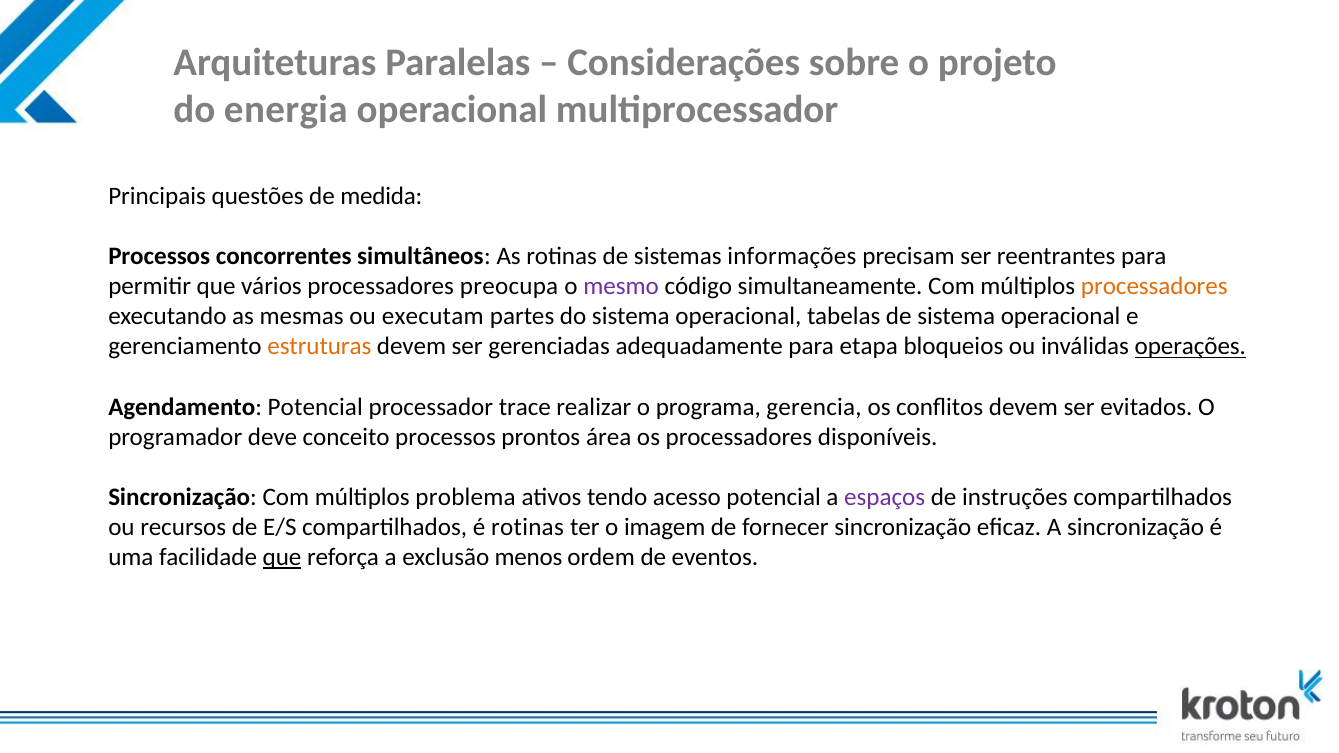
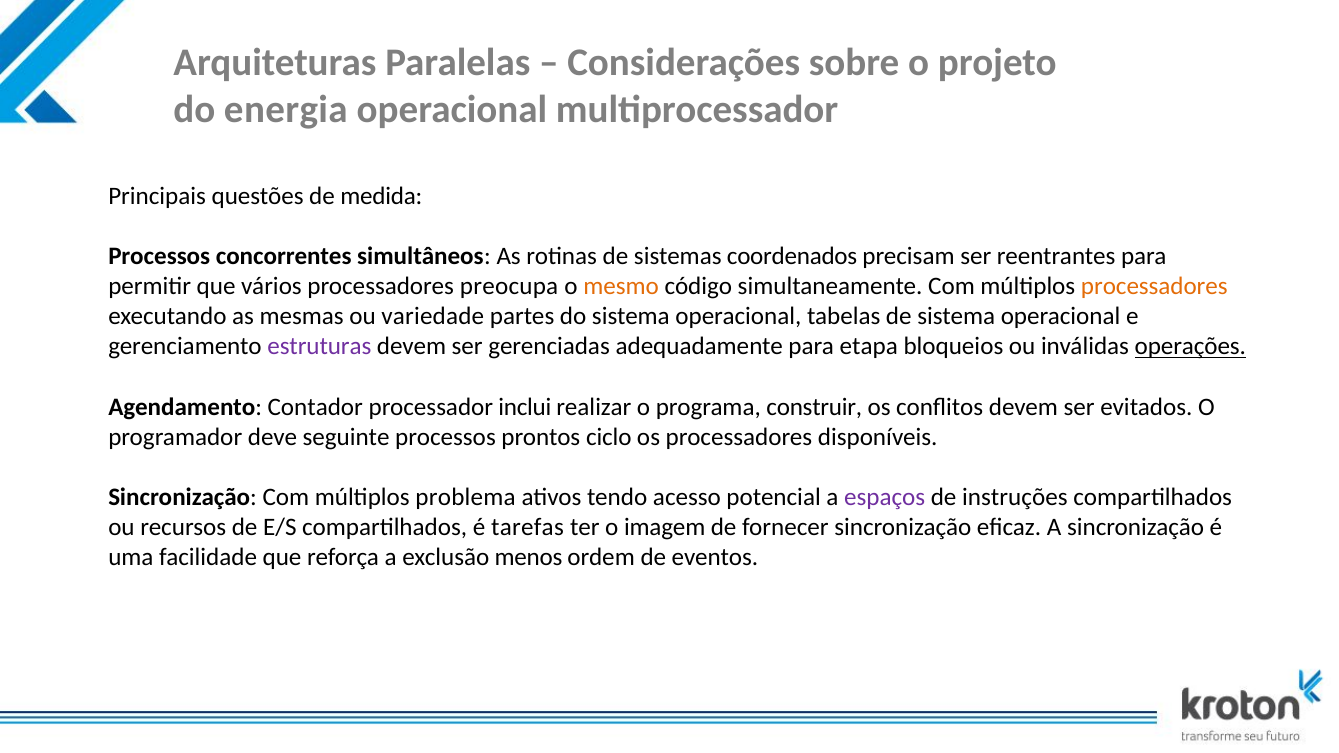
informações: informações -> coordenados (792, 256)
mesmo colour: purple -> orange (621, 286)
executam: executam -> variedade (433, 316)
estruturas colour: orange -> purple (319, 347)
Agendamento Potencial: Potencial -> Contador (315, 407)
trace: trace -> inclui (525, 407)
gerencia: gerencia -> construir (814, 407)
conceito: conceito -> seguinte (346, 437)
área: área -> ciclo (609, 437)
é rotinas: rotinas -> tarefas (528, 527)
que underline: present -> none (282, 557)
